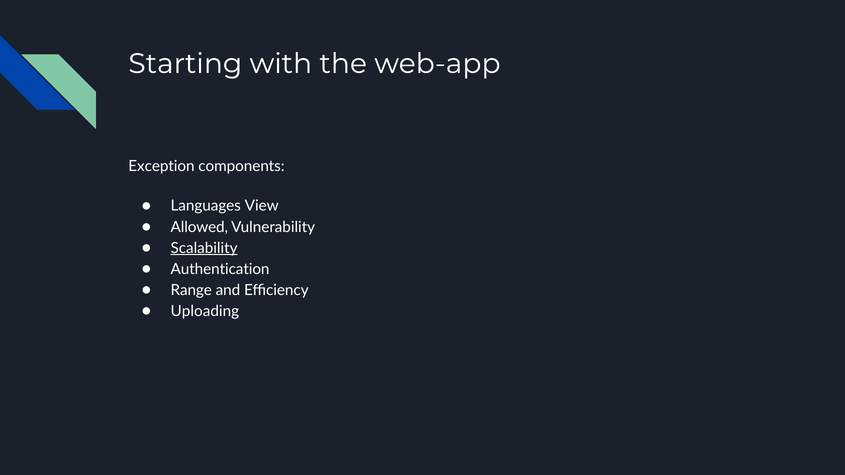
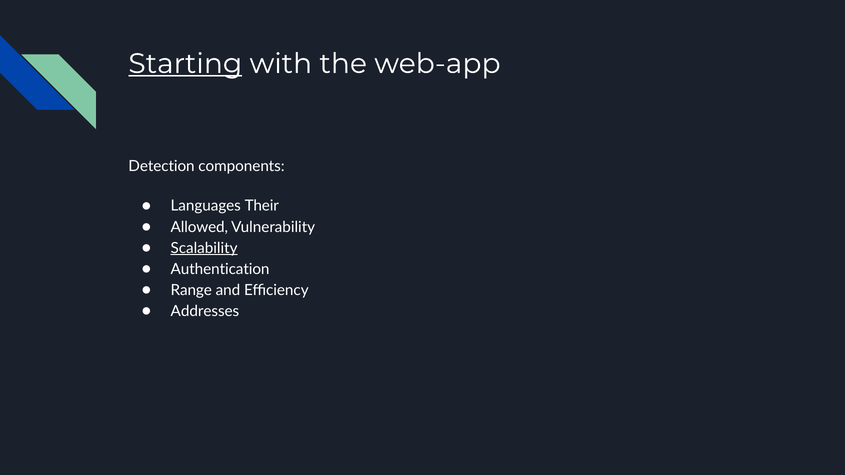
Starting underline: none -> present (185, 64)
Exception: Exception -> Detection (161, 166)
View: View -> Their (262, 206)
Uploading: Uploading -> Addresses (205, 311)
